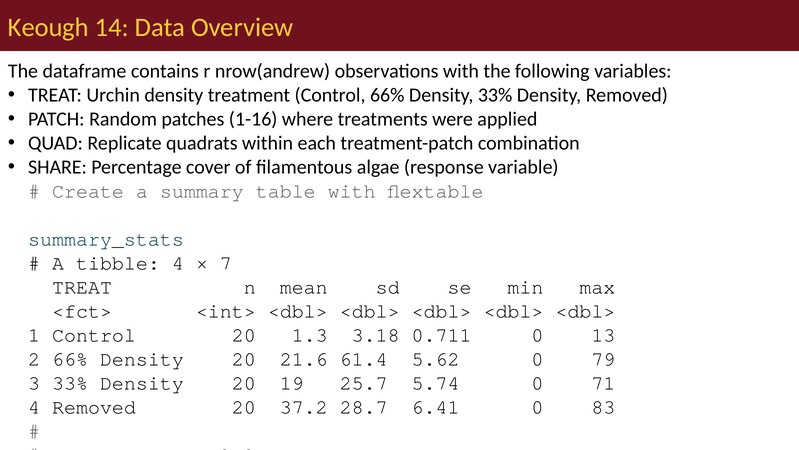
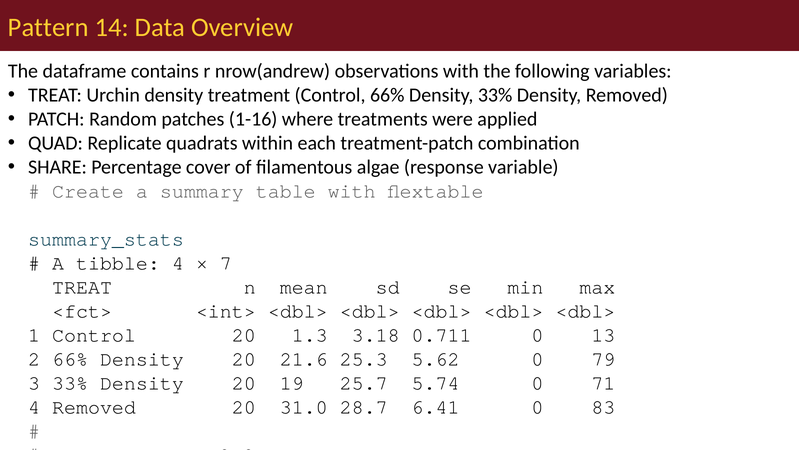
Keough: Keough -> Pattern (48, 27)
61.4: 61.4 -> 25.3 (364, 359)
37.2: 37.2 -> 31.0 (304, 407)
